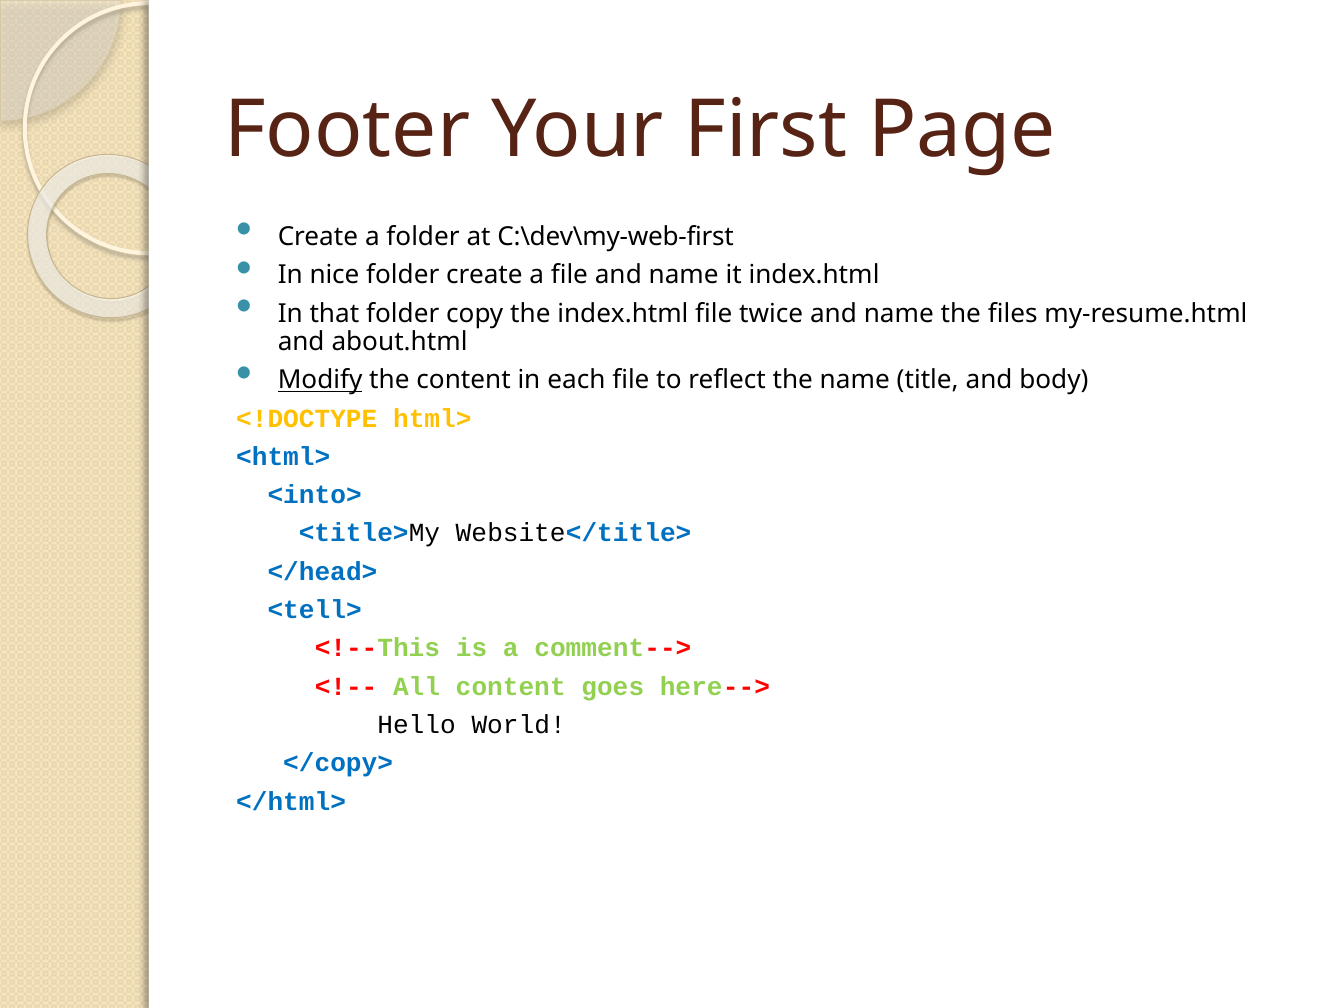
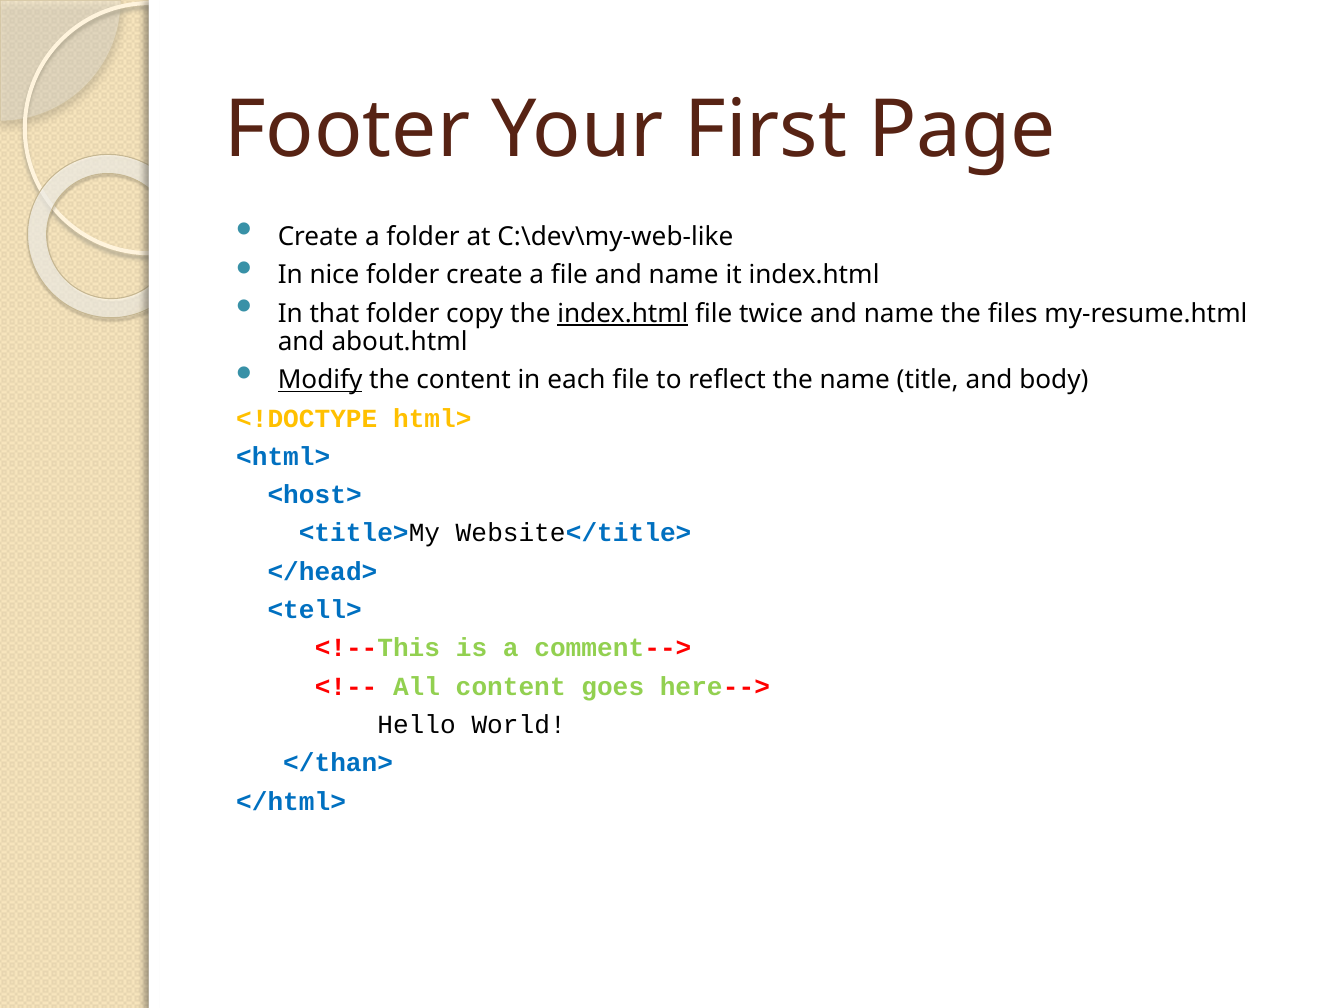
C:\dev\my-web-first: C:\dev\my-web-first -> C:\dev\my-web-like (615, 237)
index.html underline: none -> present (623, 313)
<into>: <into> -> <host> (315, 495)
</copy>: </copy> -> </than> (338, 763)
